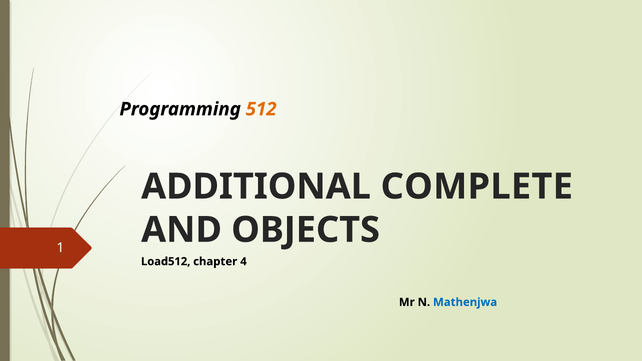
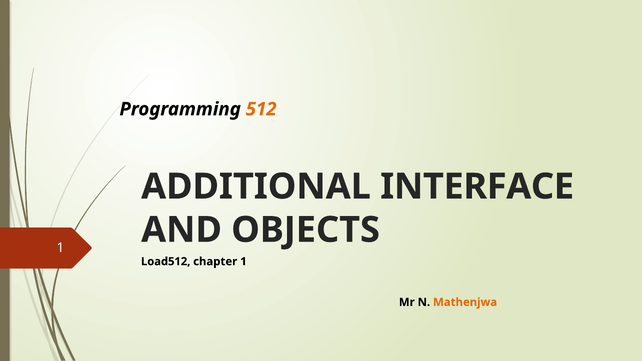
COMPLETE: COMPLETE -> INTERFACE (477, 187)
chapter 4: 4 -> 1 (243, 262)
Mathenjwa colour: blue -> orange (465, 302)
